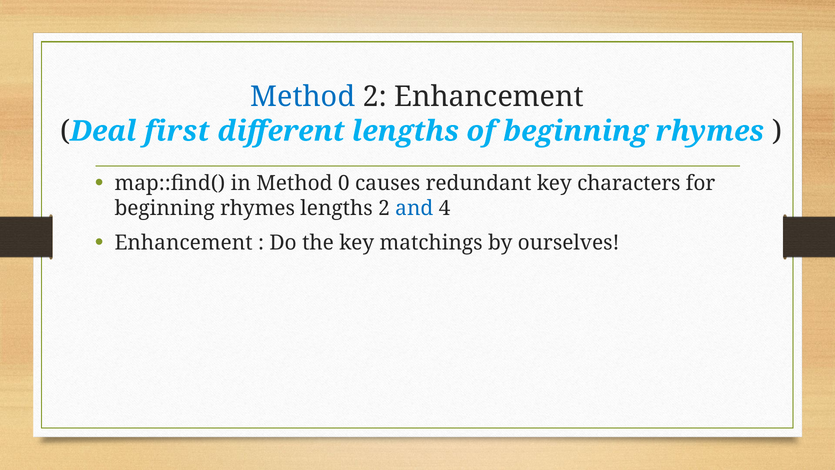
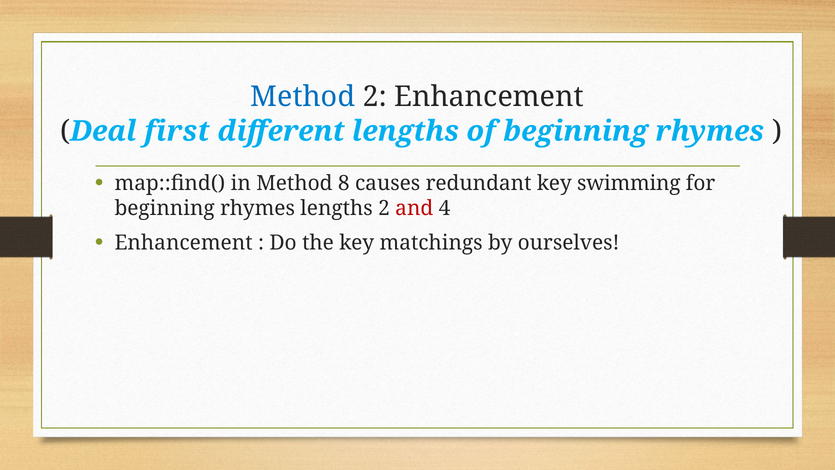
0: 0 -> 8 (344, 183)
characters: characters -> swimming (629, 183)
and colour: blue -> red (414, 208)
